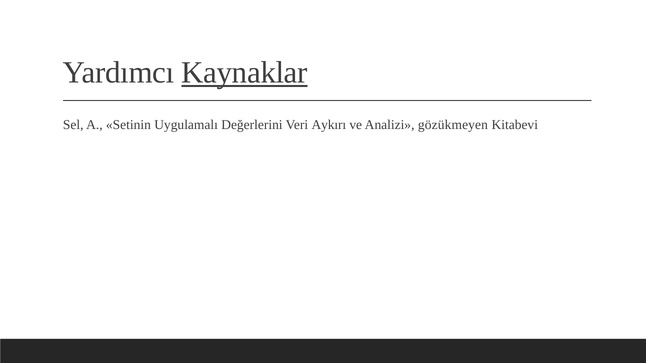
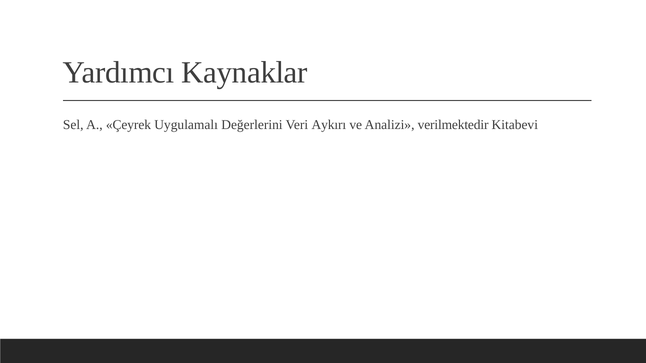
Kaynaklar underline: present -> none (245, 73)
Setinin: Setinin -> Çeyrek (128, 125)
gözükmeyen: gözükmeyen -> verilmektedir (453, 125)
